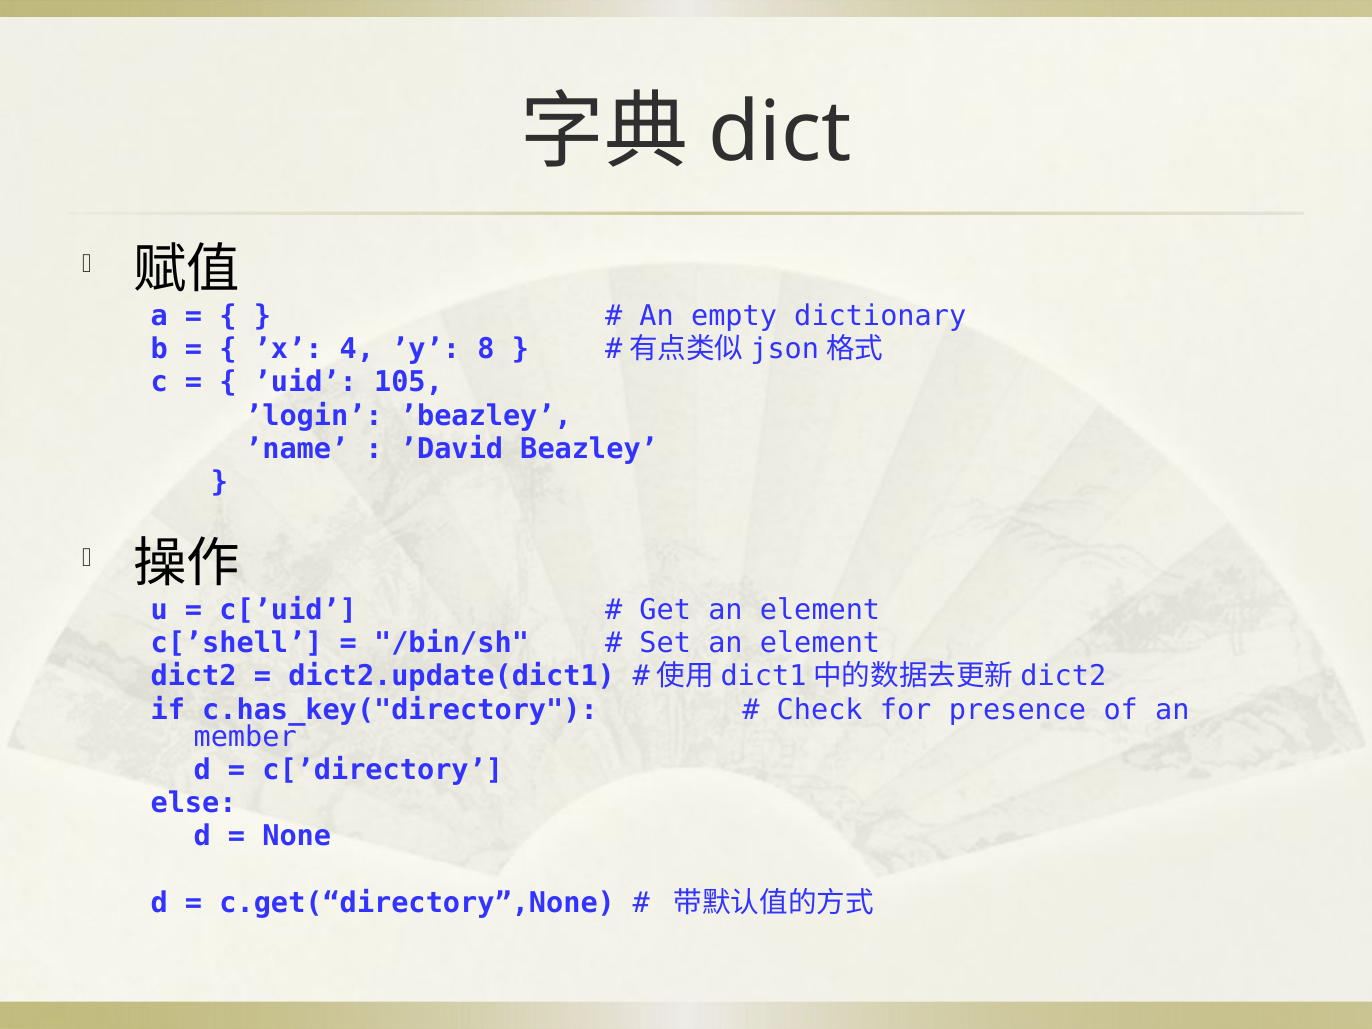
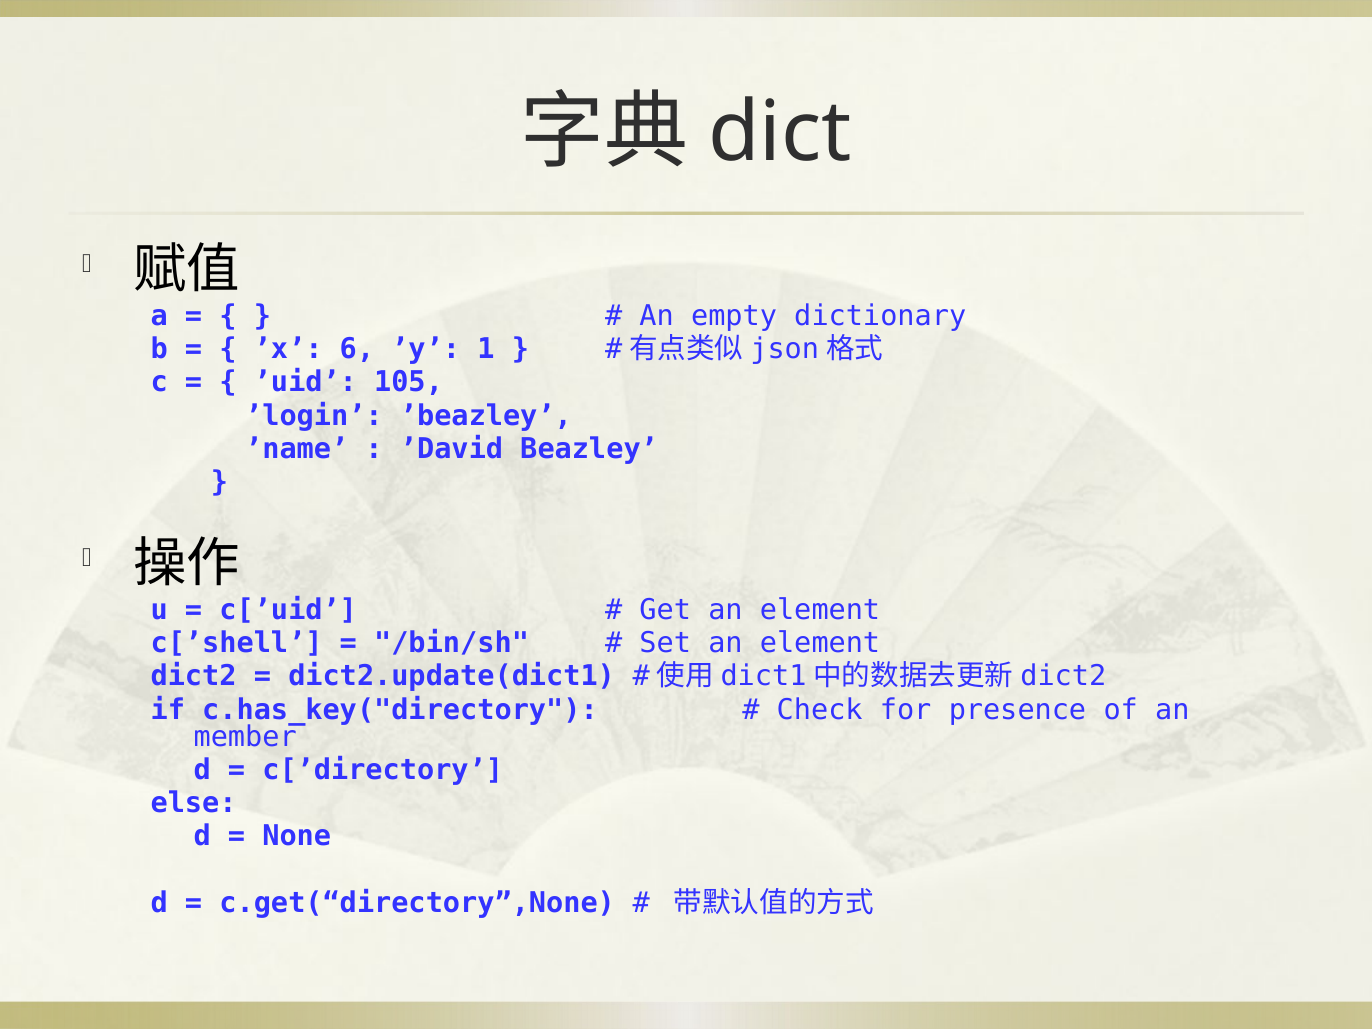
4: 4 -> 6 (357, 349)
8: 8 -> 1 (486, 349)
